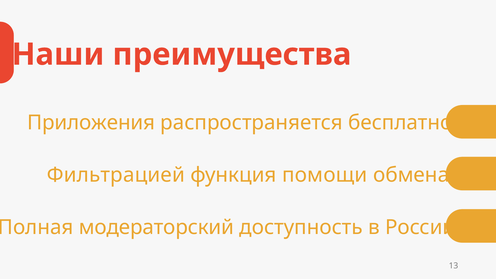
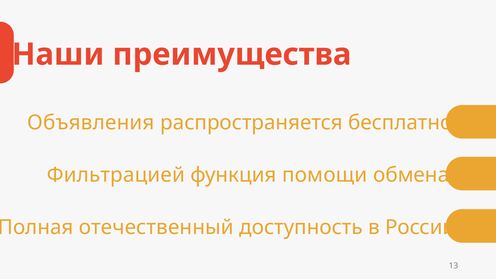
Приложения: Приложения -> Объявления (91, 123)
модераторский: модераторский -> отечественный (156, 227)
